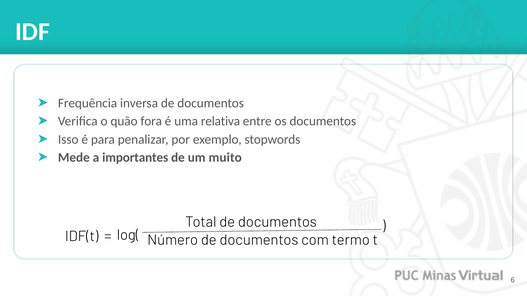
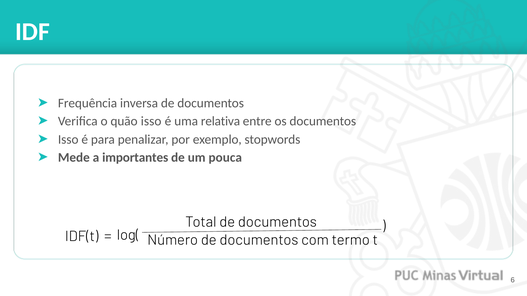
quão fora: fora -> isso (151, 121)
muito: muito -> pouca (225, 158)
